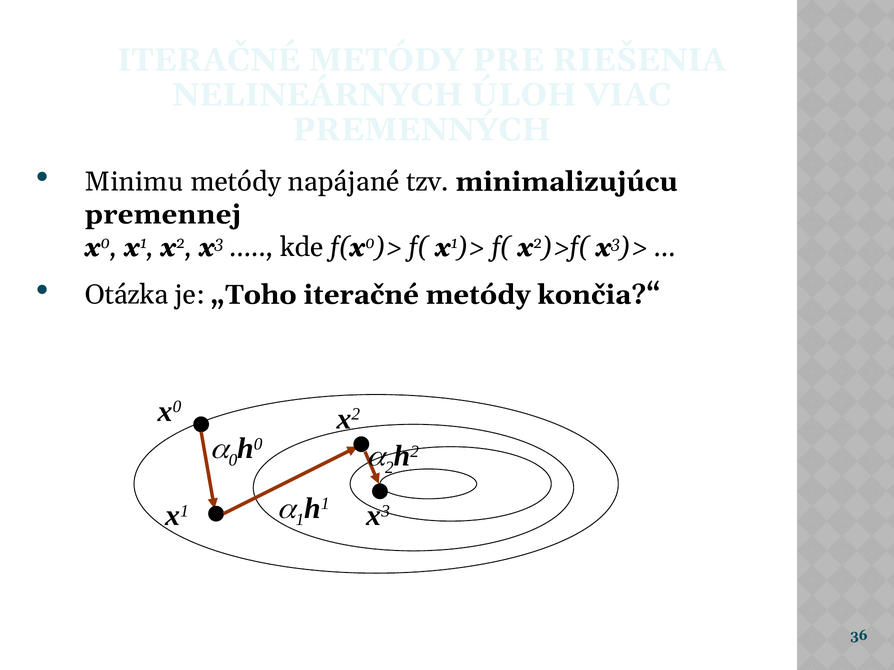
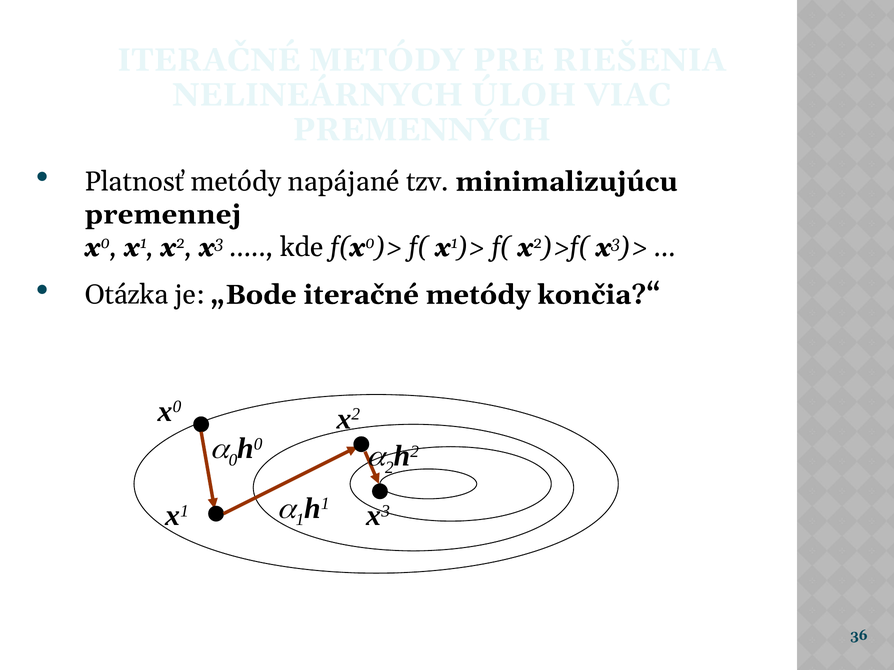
Minimu: Minimu -> Platnosť (134, 182)
„Toho: „Toho -> „Bode (254, 295)
